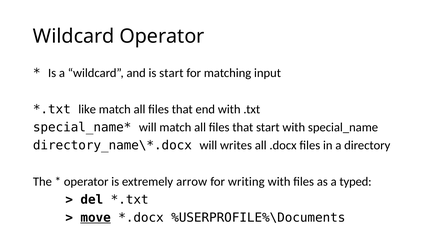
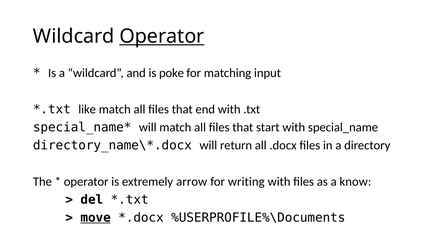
Operator underline: none -> present (162, 36)
is start: start -> poke (171, 73)
writes: writes -> return (236, 145)
typed: typed -> know (355, 182)
